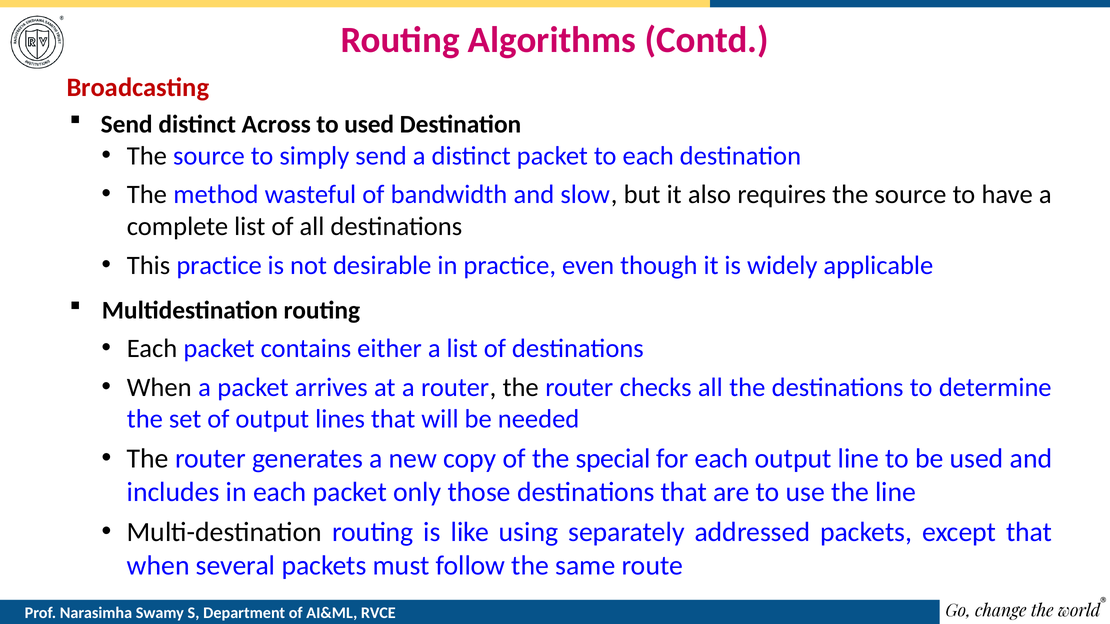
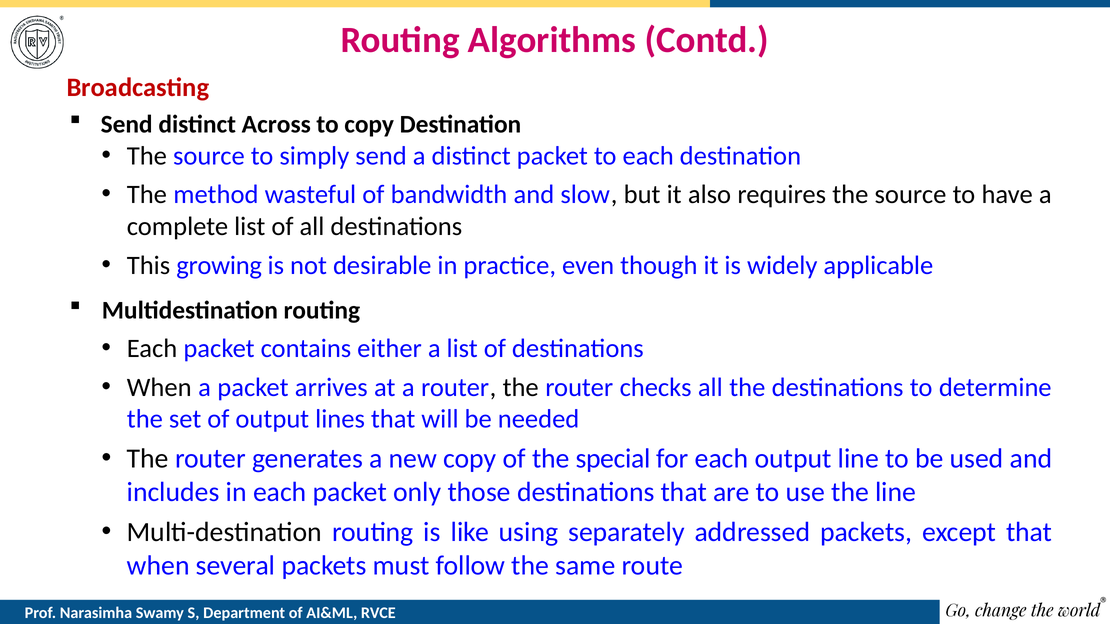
to used: used -> copy (369, 125)
This practice: practice -> growing (219, 265)
